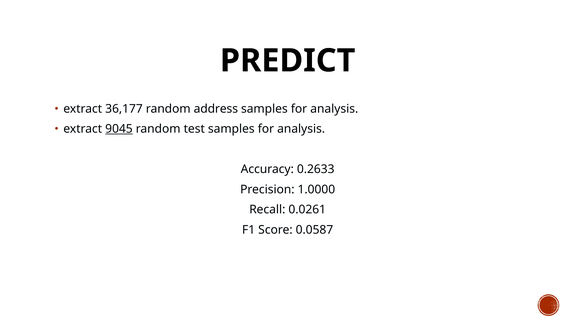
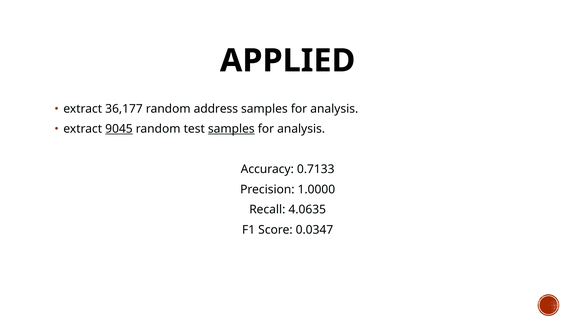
PREDICT: PREDICT -> APPLIED (288, 61)
samples underline: none -> present (231, 129)
0.2633: 0.2633 -> 0.7133 (316, 169)
0.0261: 0.0261 -> 4.0635 (307, 209)
0.0587: 0.0587 -> 0.0347 (314, 229)
